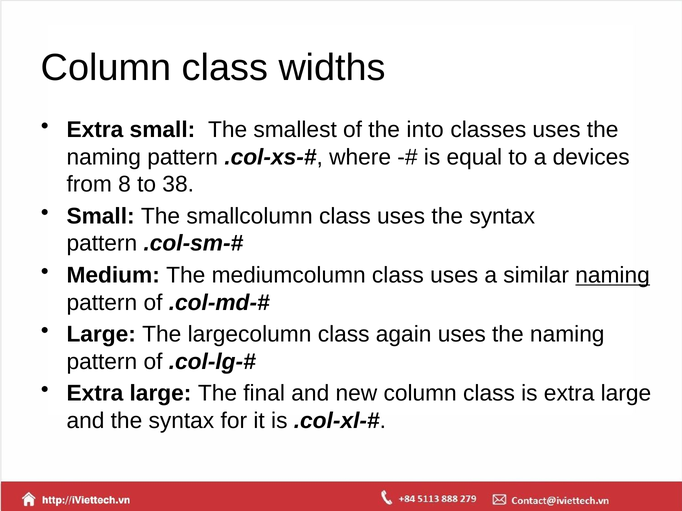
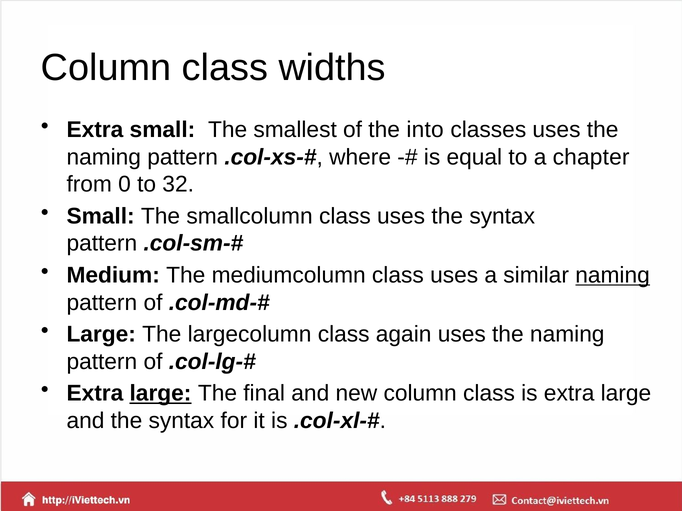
devices: devices -> chapter (591, 157)
8: 8 -> 0 (124, 185)
38: 38 -> 32 (178, 185)
large underline: none -> present (161, 394)
